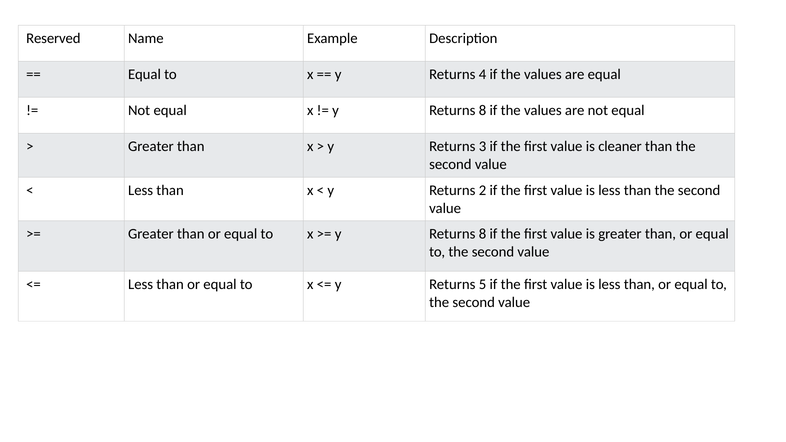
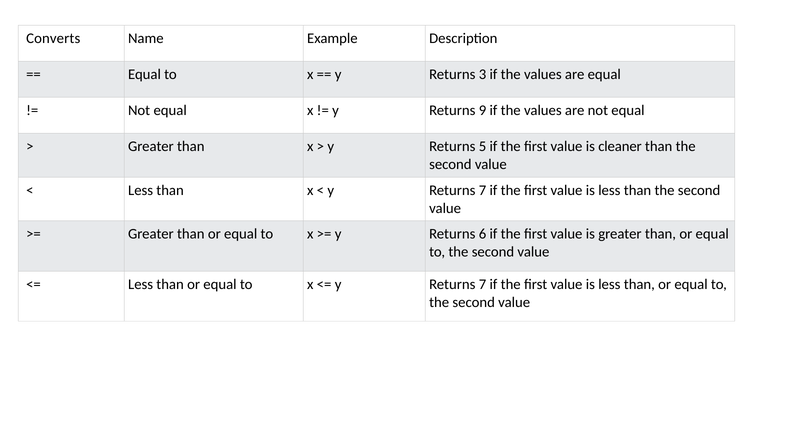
Reserved: Reserved -> Converts (53, 38)
4: 4 -> 3 (482, 74)
8: 8 -> 9 (482, 110)
3: 3 -> 5 (482, 147)
2: 2 -> 7 (482, 190)
8: 8 -> 6 (482, 234)
5: 5 -> 7 (482, 284)
